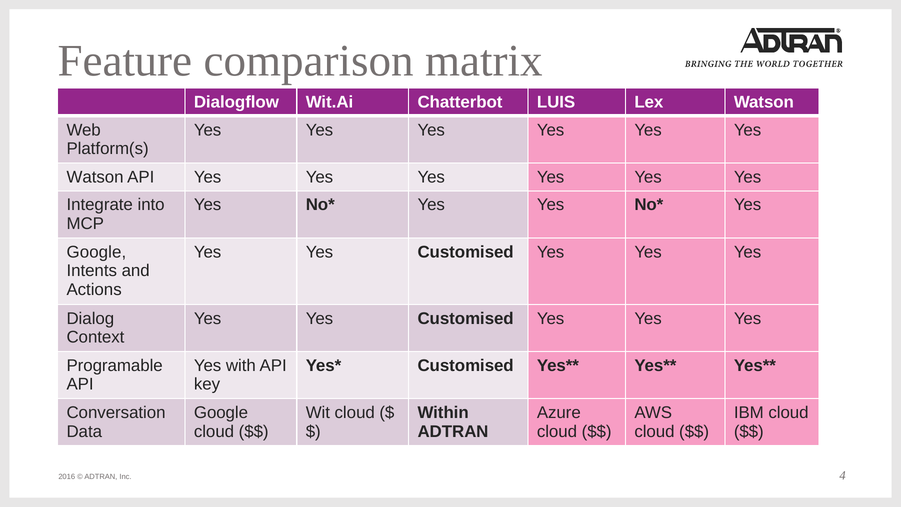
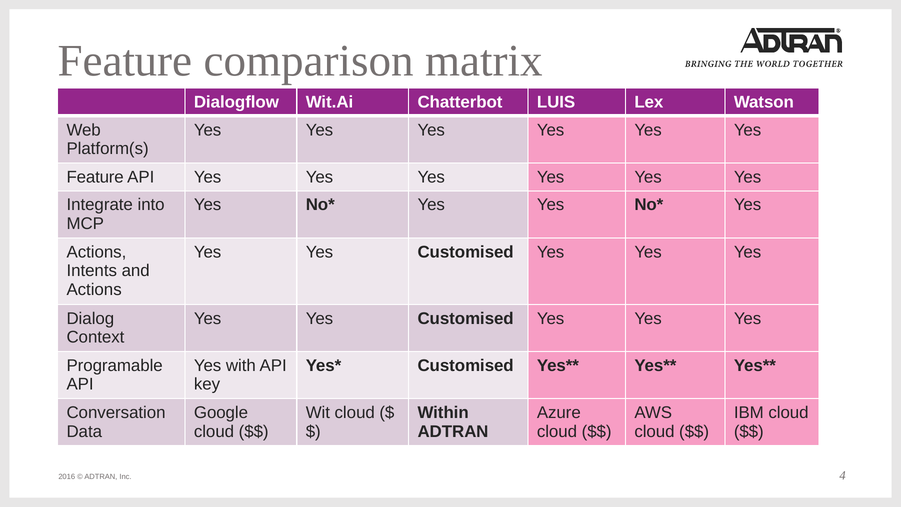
Watson: Watson -> Feature (95, 177)
Google: Google -> Actions (96, 252)
